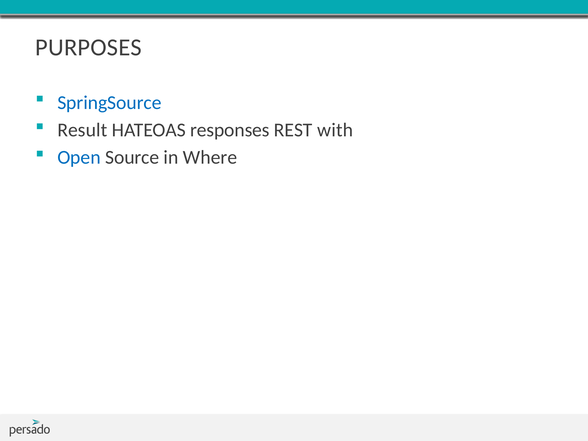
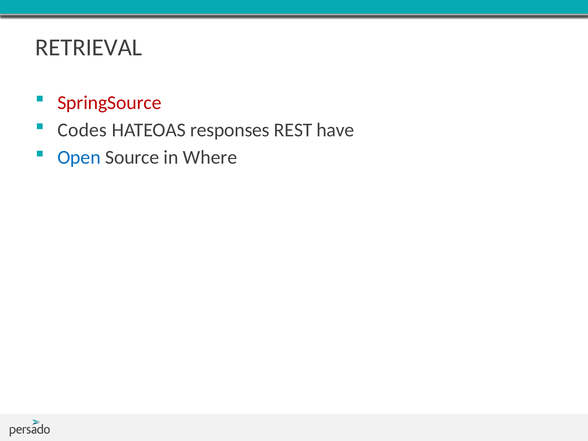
PURPOSES: PURPOSES -> RETRIEVAL (89, 47)
SpringSource colour: blue -> red (109, 103)
Result: Result -> Codes (82, 130)
with: with -> have (335, 130)
